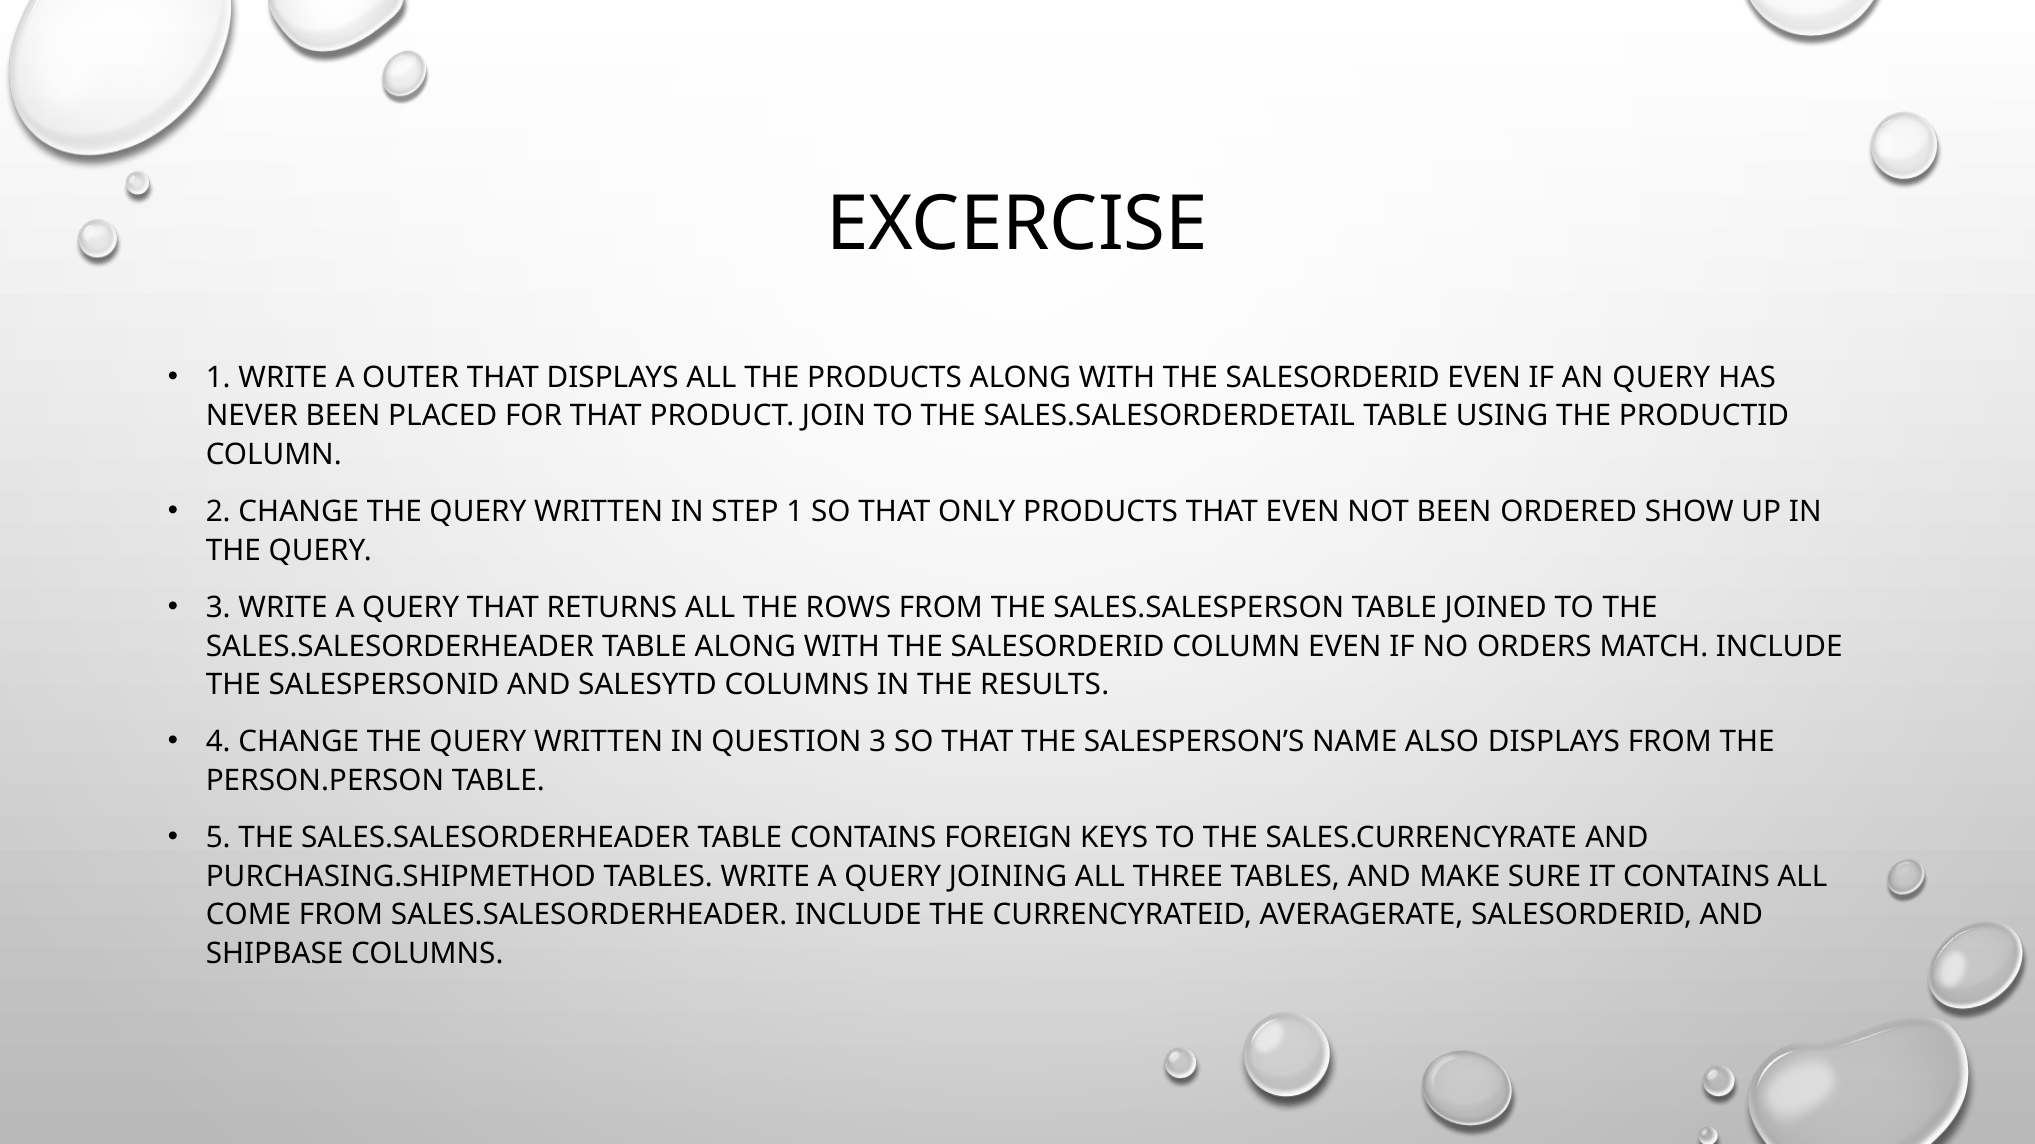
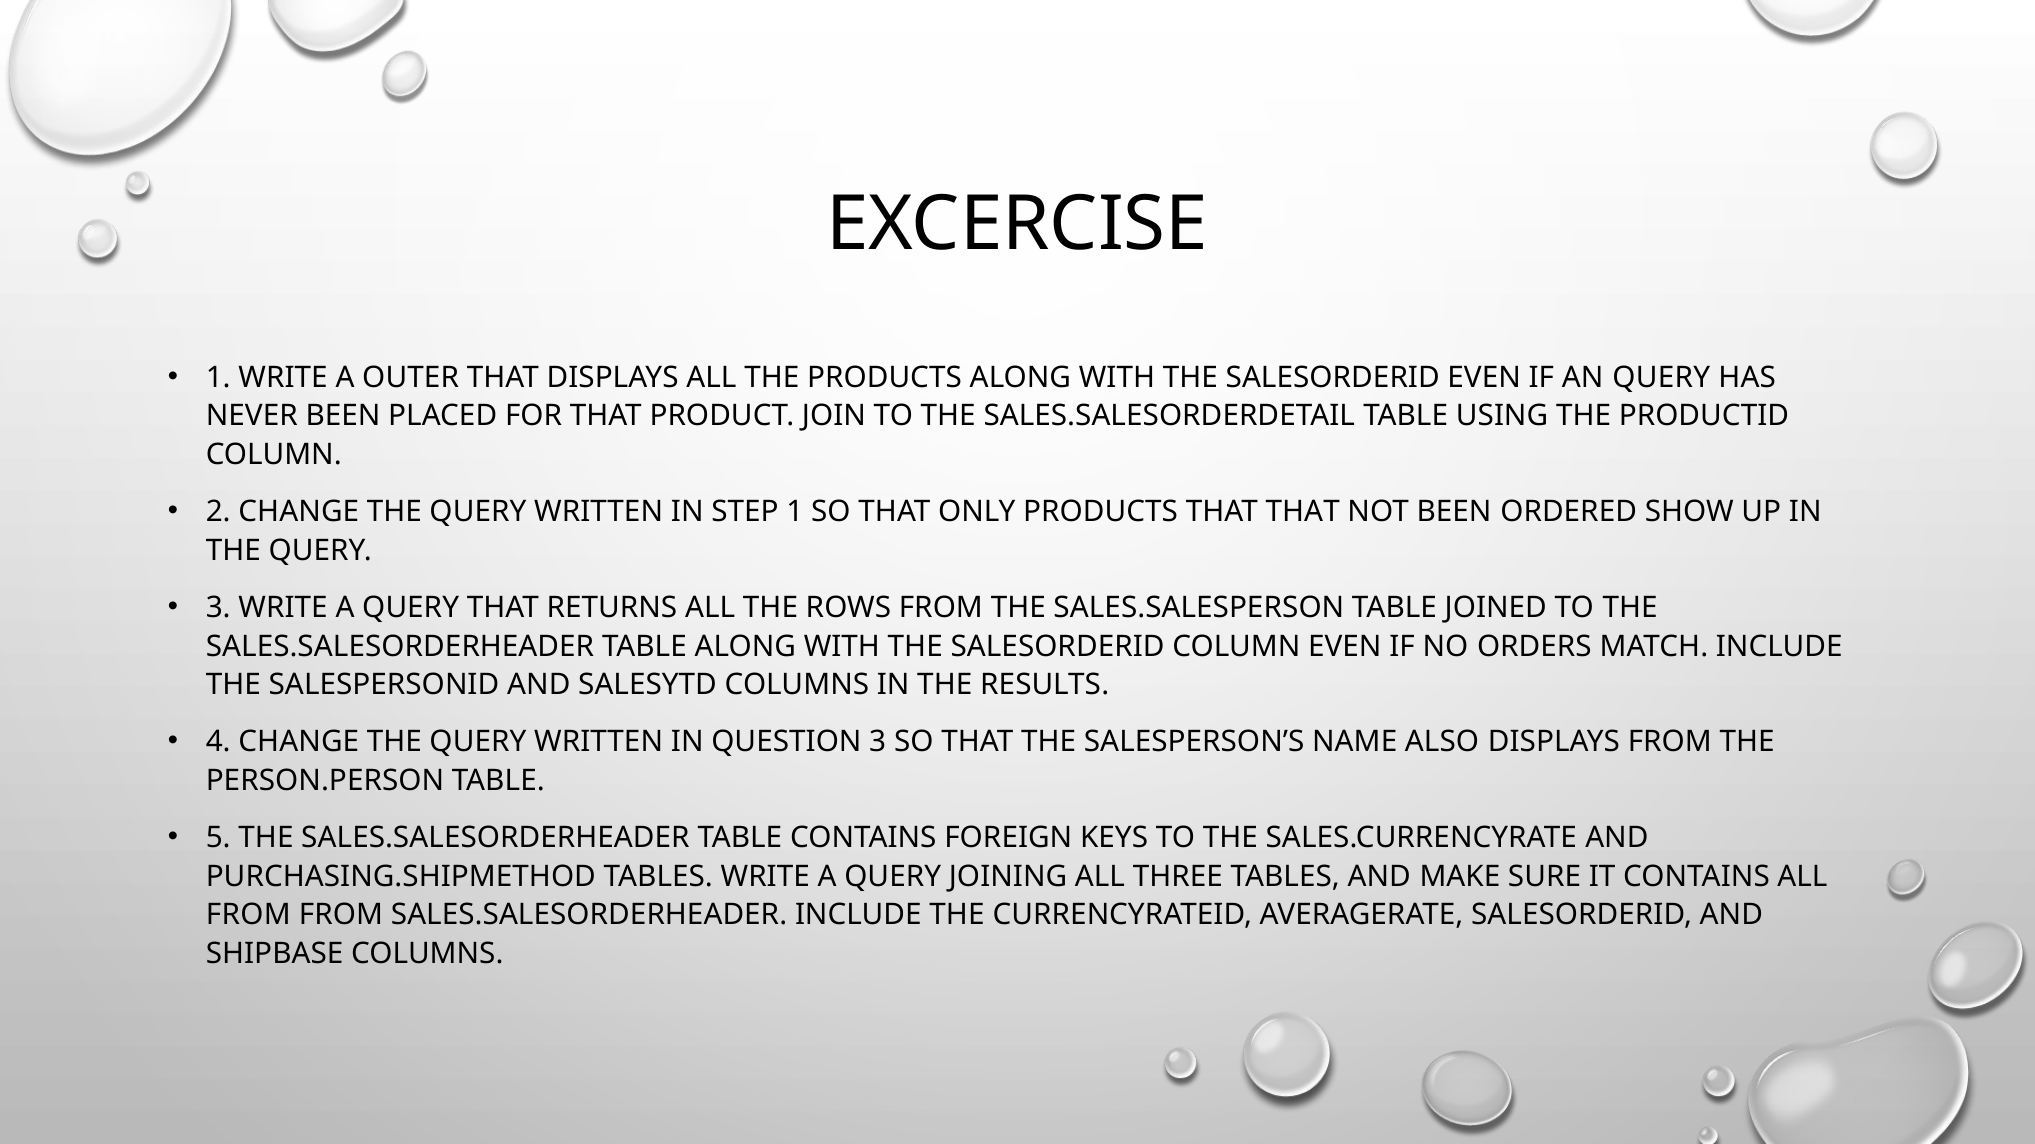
THAT EVEN: EVEN -> THAT (1303, 512)
COME: COME -> FROM (248, 915)
